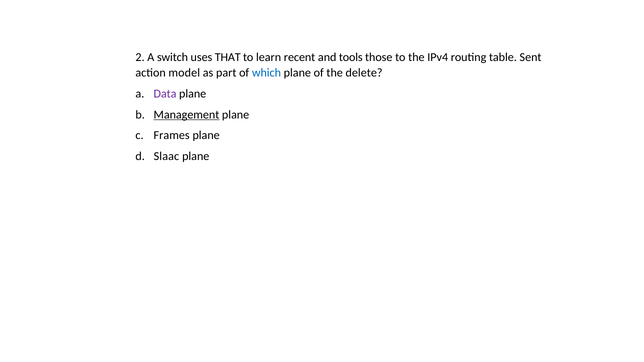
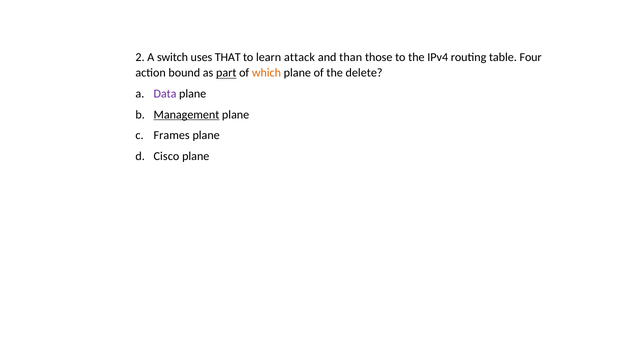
recent: recent -> attack (299, 57)
tools: tools -> than (351, 57)
Sent: Sent -> Four (531, 57)
model: model -> bound (184, 73)
part underline: none -> present (226, 73)
which colour: blue -> orange (266, 73)
Slaac: Slaac -> Cisco (166, 156)
